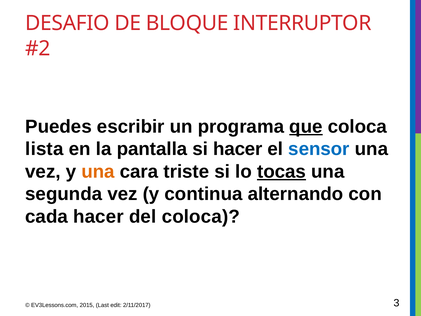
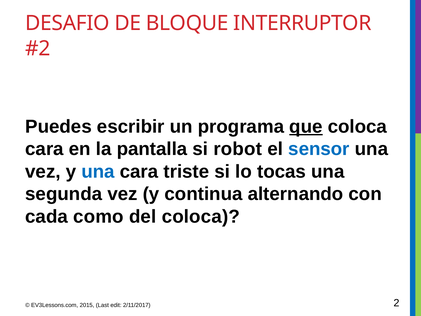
lista: lista -> cara (44, 149)
si hacer: hacer -> robot (238, 149)
una colour: orange -> blue (98, 171)
tocas underline: present -> none (282, 171)
cada hacer: hacer -> como (98, 216)
3: 3 -> 2 (396, 303)
